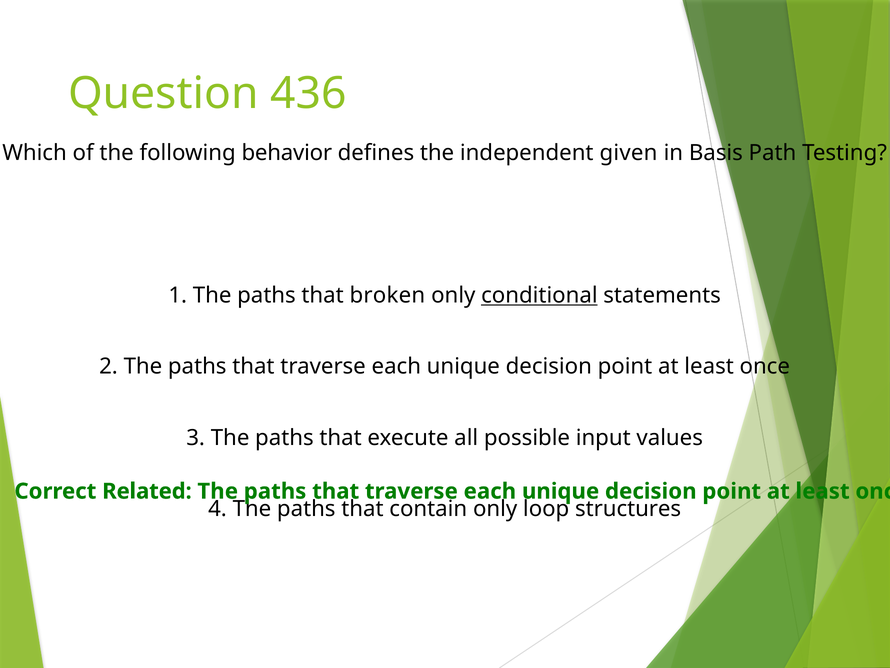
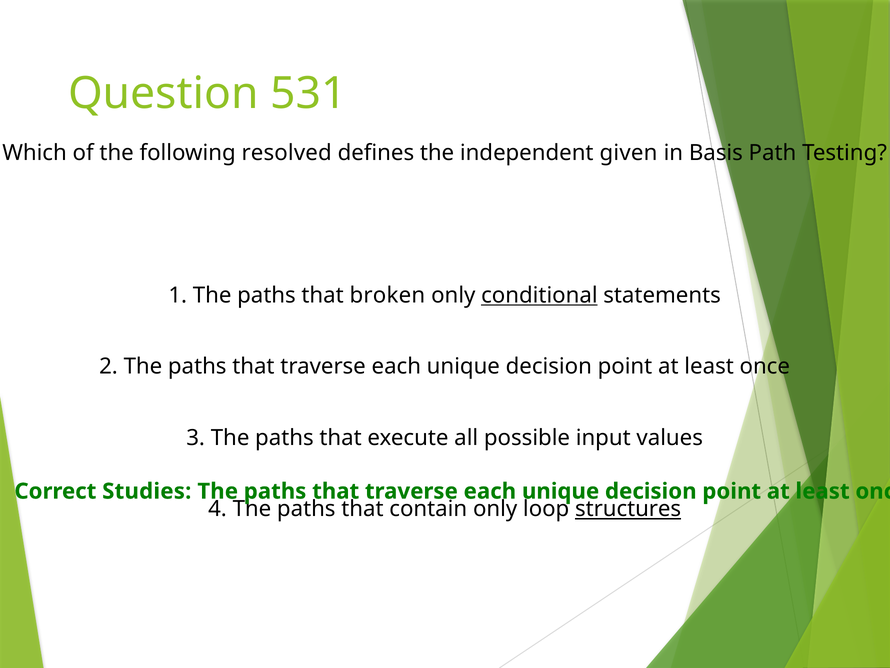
436: 436 -> 531 (308, 94)
behavior: behavior -> resolved (287, 153)
Related: Related -> Studies (147, 491)
structures underline: none -> present (628, 509)
